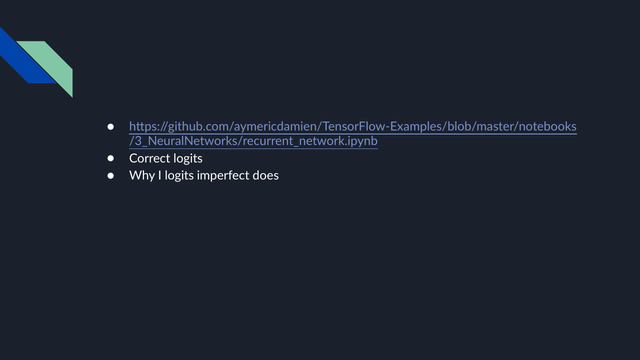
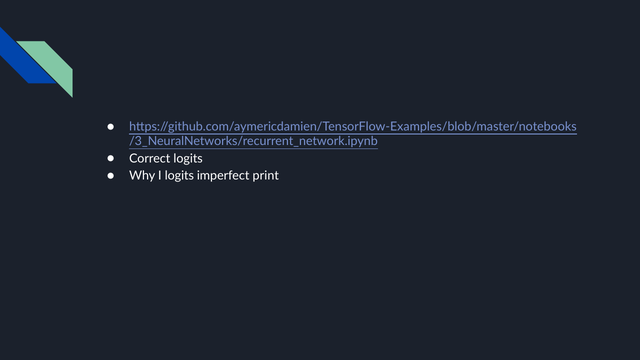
does: does -> print (266, 176)
